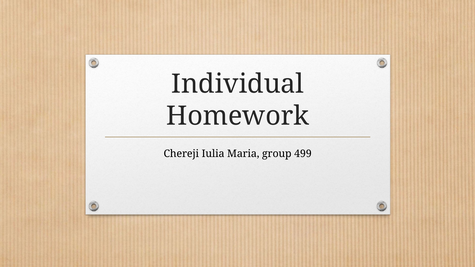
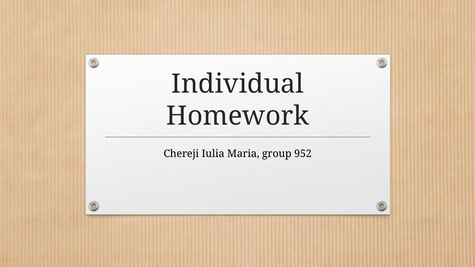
499: 499 -> 952 (303, 154)
